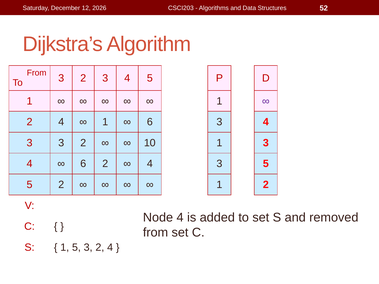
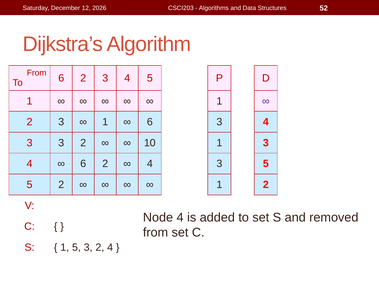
To 3: 3 -> 6 (61, 78)
4: 4 -> 3 (61, 122)
